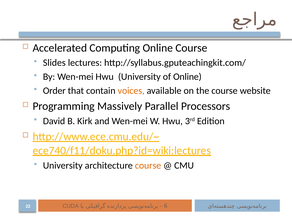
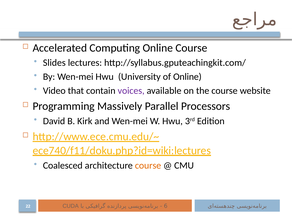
Order: Order -> Video (54, 91)
voices colour: orange -> purple (131, 91)
University: University -> Coalesced (63, 165)
